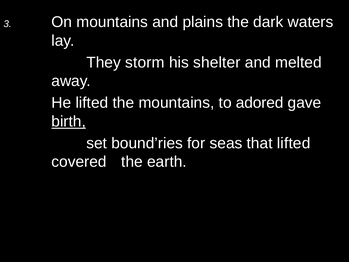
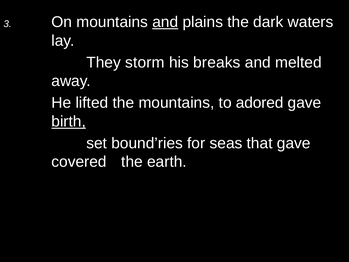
and underline: none -> present (165, 22)
shelter: shelter -> breaks (217, 62)
that lifted: lifted -> gave (294, 143)
